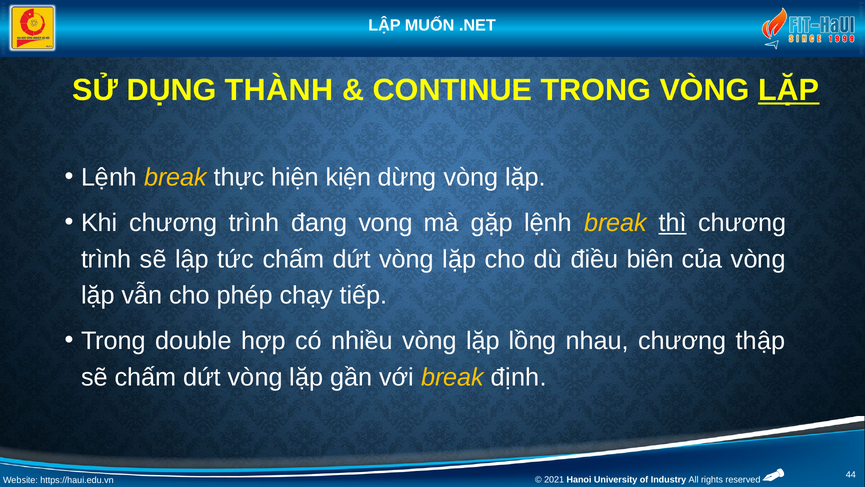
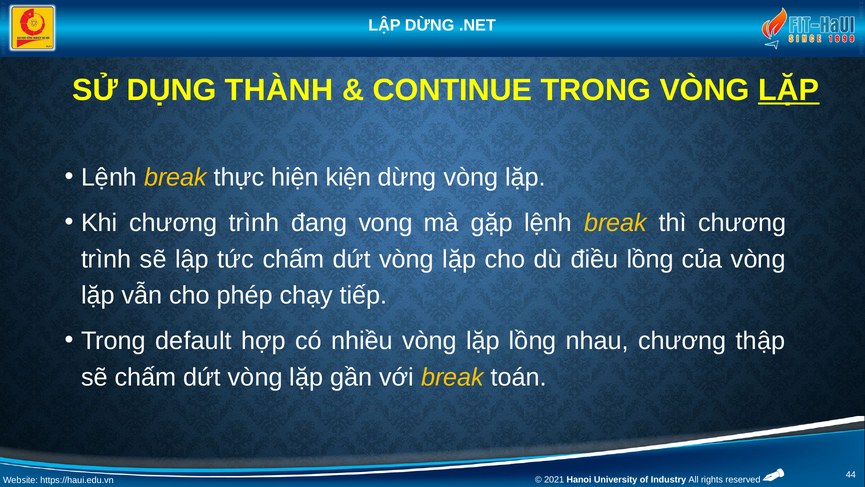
LẬP MUỐN: MUỐN -> DỪNG (430, 25)
thì underline: present -> none (673, 223)
điều biên: biên -> lồng (650, 259)
double: double -> default (193, 341)
định: định -> toán (519, 377)
